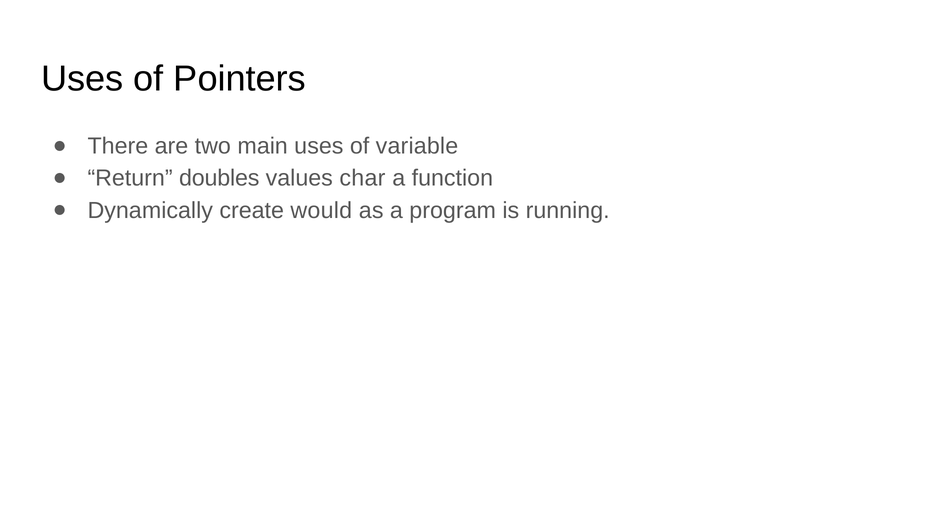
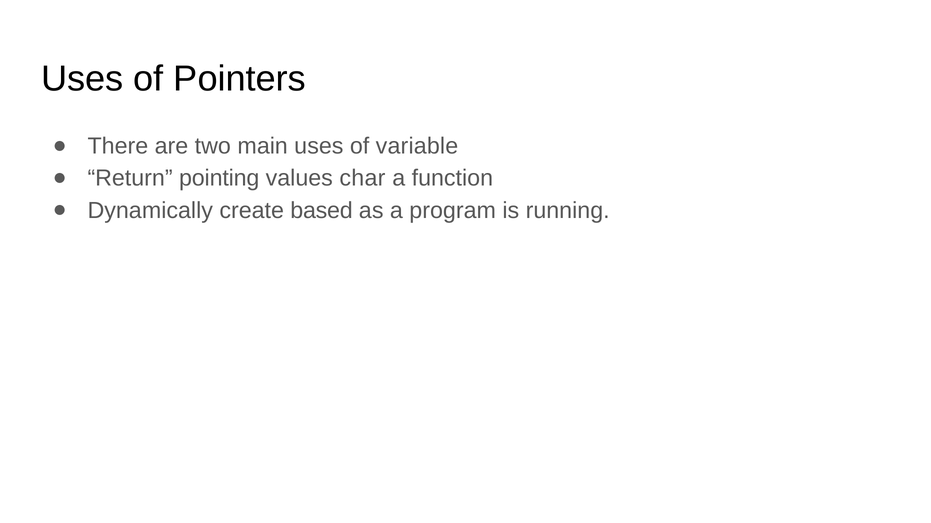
doubles: doubles -> pointing (219, 179)
would: would -> based (322, 211)
